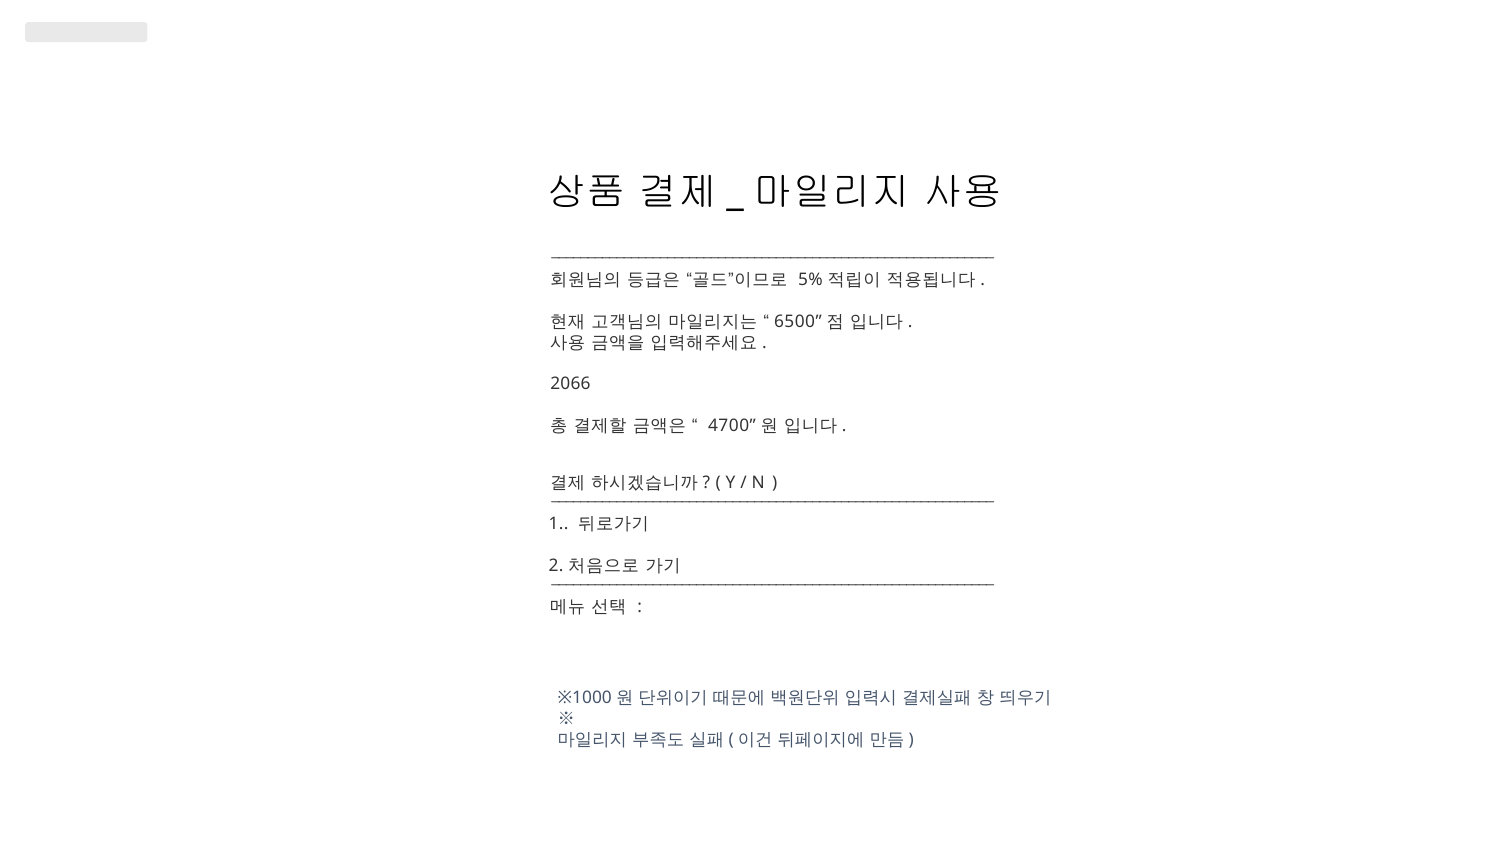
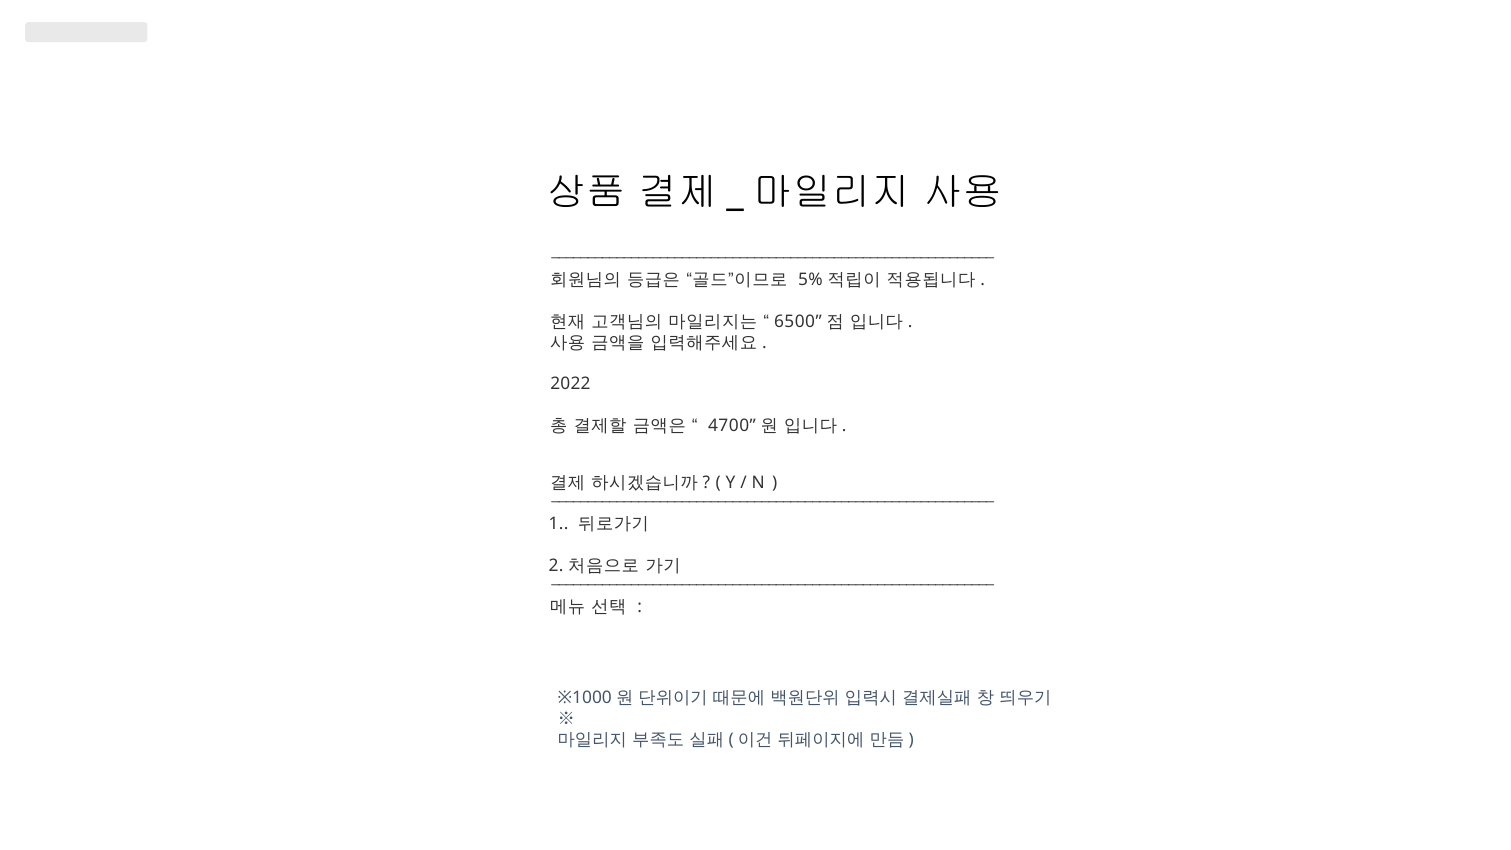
2066: 2066 -> 2022 (570, 384)
